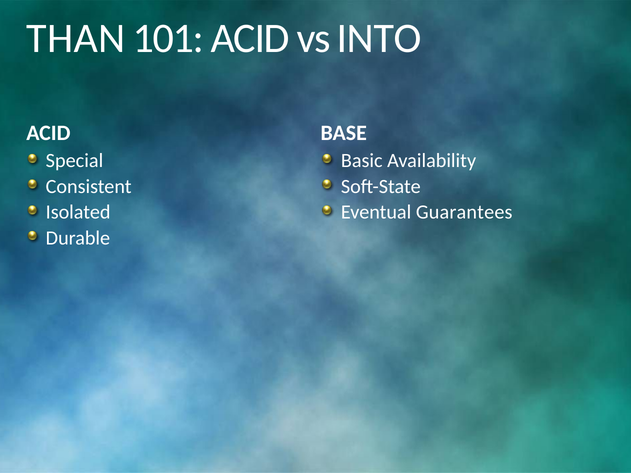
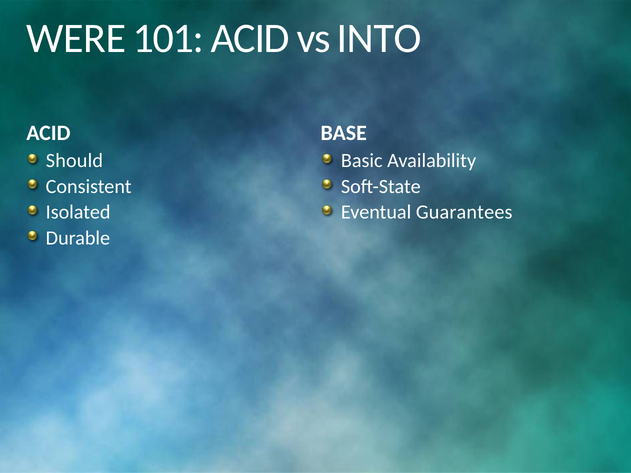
THAN: THAN -> WERE (76, 38)
Special: Special -> Should (74, 161)
